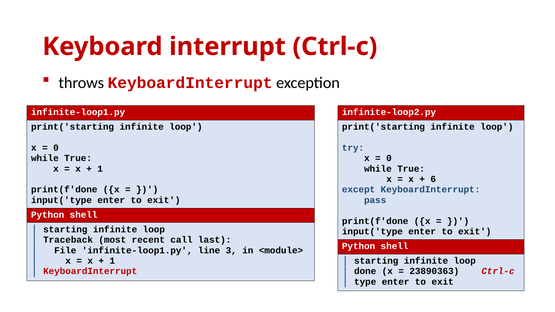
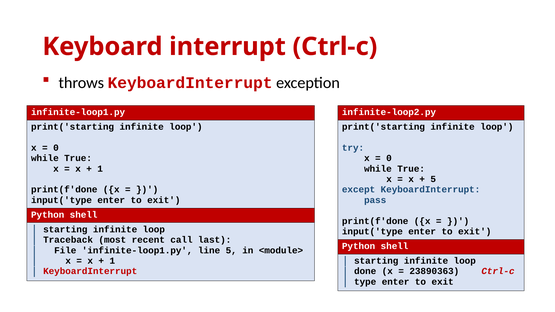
6: 6 -> 5 (433, 179)
line 3: 3 -> 5 (231, 250)
